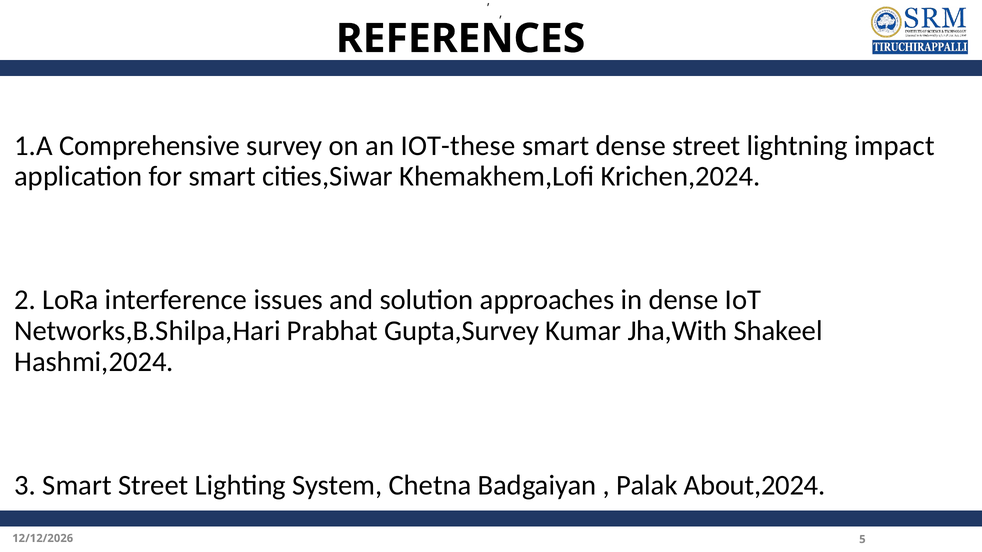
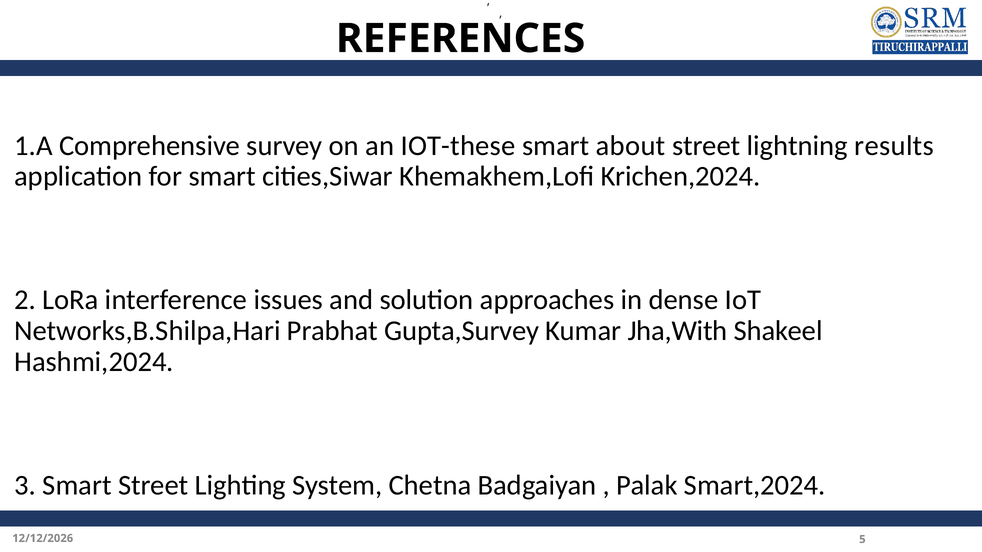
smart dense: dense -> about (631, 146)
impact: impact -> results (894, 146)
About,2024: About,2024 -> Smart,2024 (755, 486)
